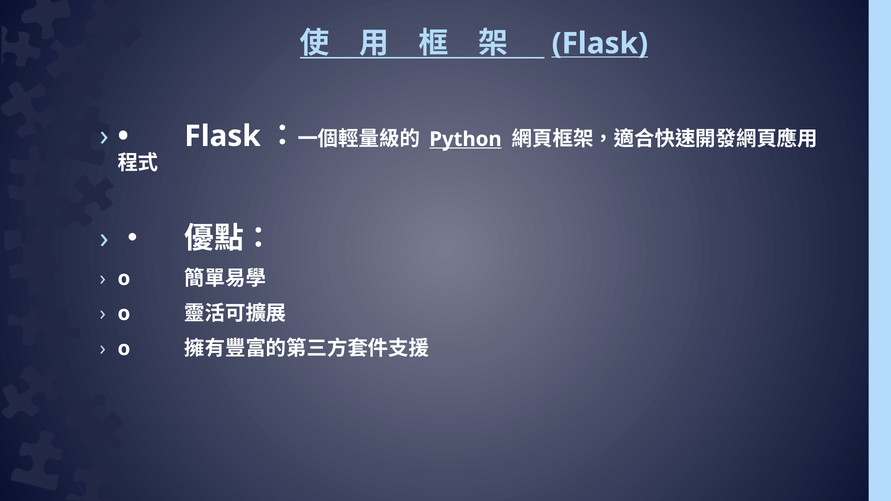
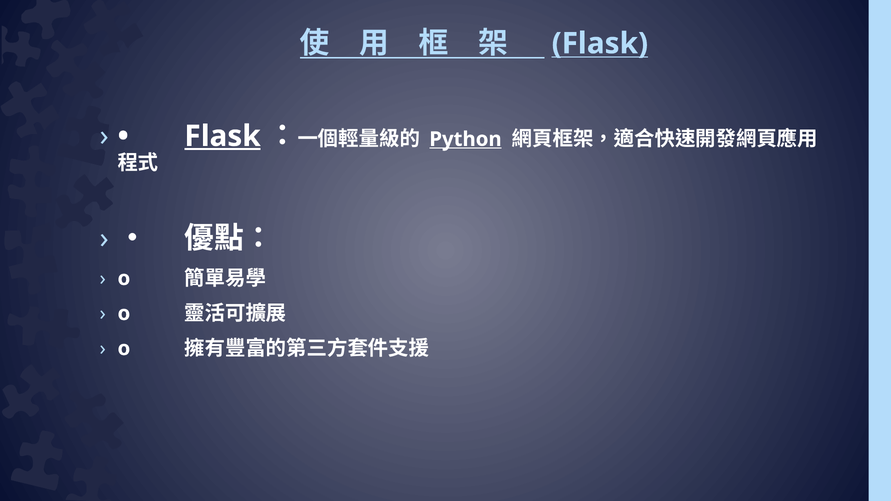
Flask underline: none -> present (223, 136)
